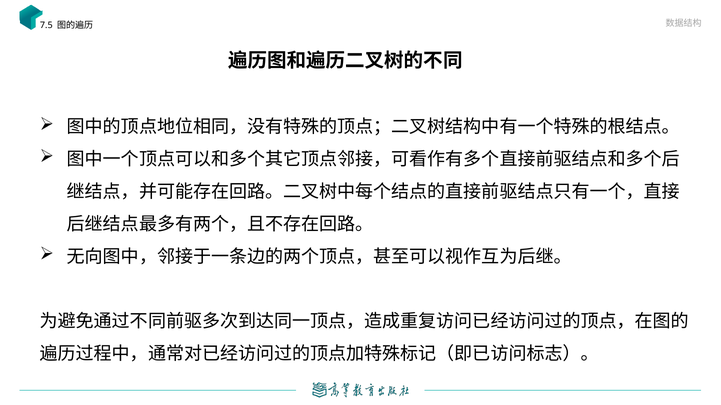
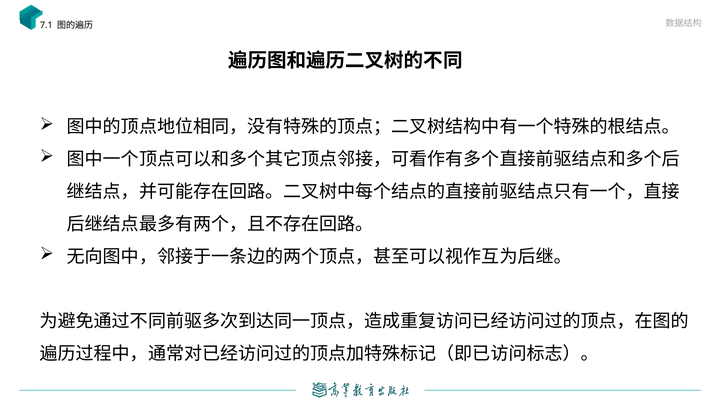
7.5: 7.5 -> 7.1 (46, 25)
